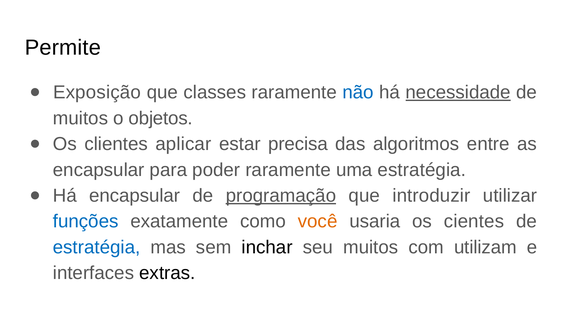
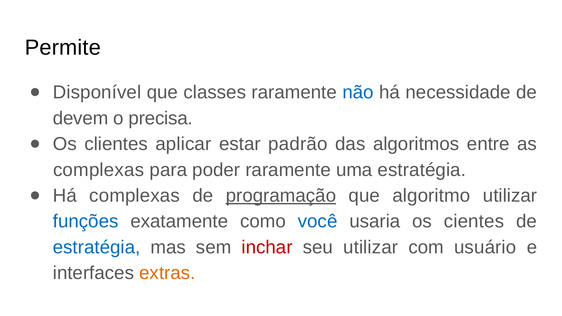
Exposição: Exposição -> Disponível (97, 92)
necessidade underline: present -> none (458, 92)
muitos: muitos -> devem (81, 118)
objetos: objetos -> precisa (161, 118)
precisa: precisa -> padrão (298, 144)
encapsular: encapsular -> complexas (99, 170)
Há encapsular: encapsular -> complexas (135, 196)
introduzir: introduzir -> algoritmo (431, 196)
você colour: orange -> blue (318, 222)
inchar colour: black -> red (267, 247)
seu muitos: muitos -> utilizar (371, 247)
utilizam: utilizam -> usuário (485, 247)
extras colour: black -> orange (167, 273)
